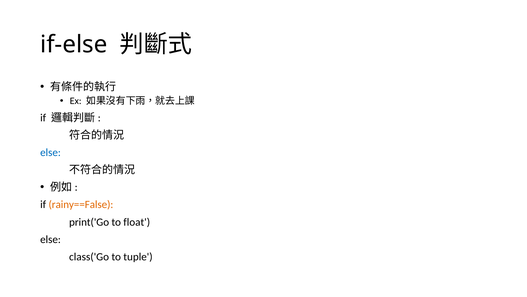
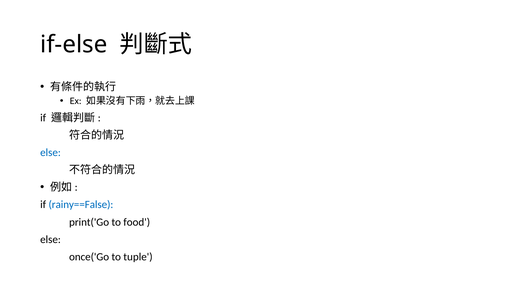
rainy==False colour: orange -> blue (81, 204)
float: float -> food (137, 222)
class('Go: class('Go -> once('Go (89, 256)
